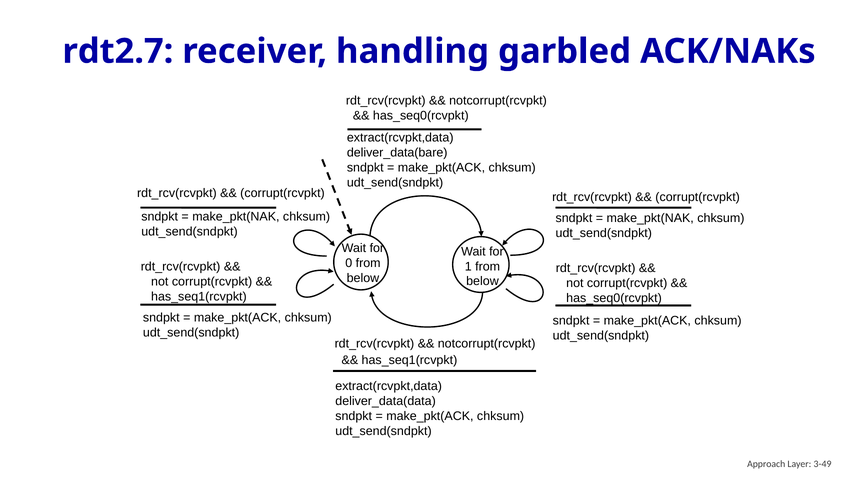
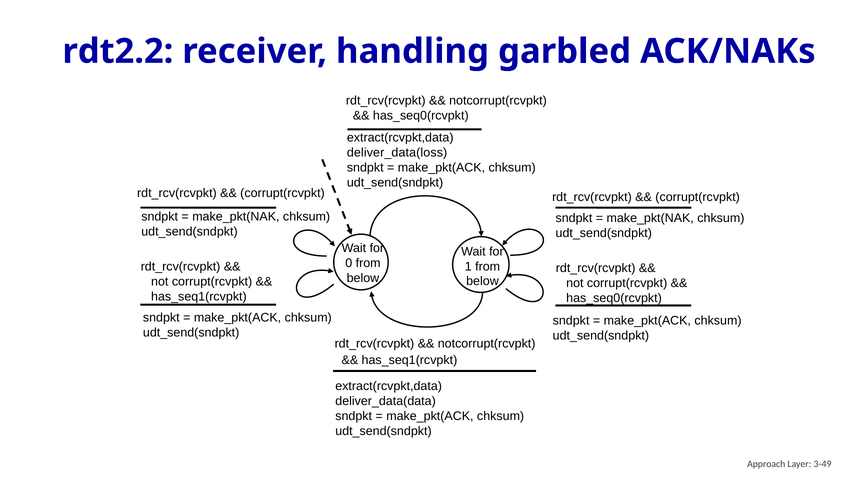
rdt2.7: rdt2.7 -> rdt2.2 (118, 51)
deliver_data(bare: deliver_data(bare -> deliver_data(loss (397, 153)
